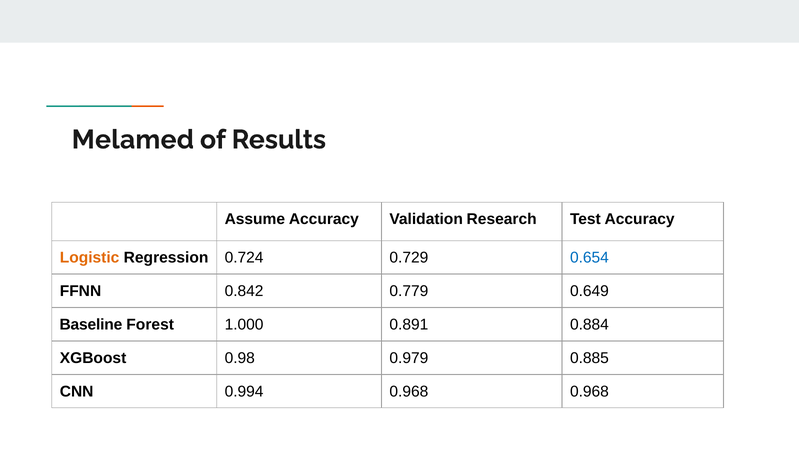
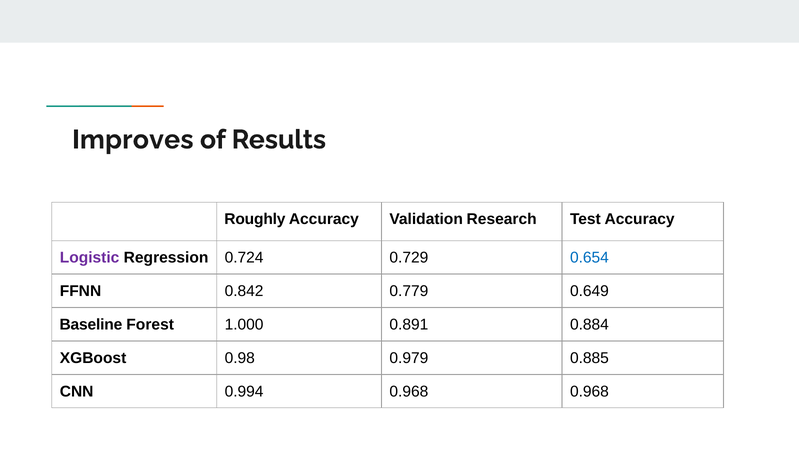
Melamed: Melamed -> Improves (133, 139)
Assume: Assume -> Roughly (255, 219)
Logistic colour: orange -> purple (90, 257)
